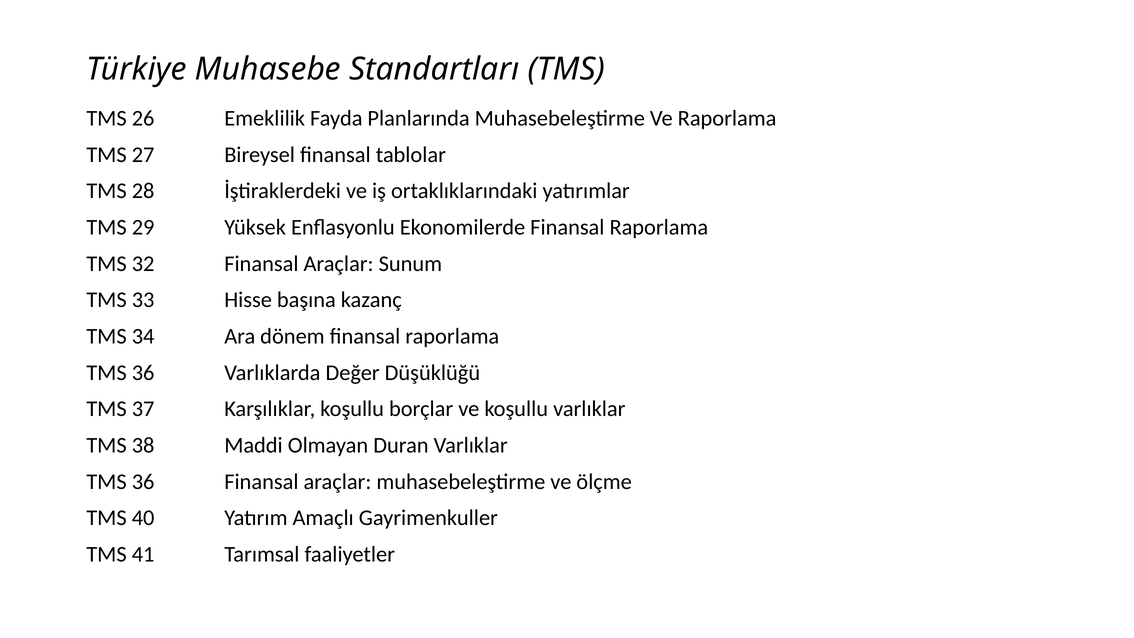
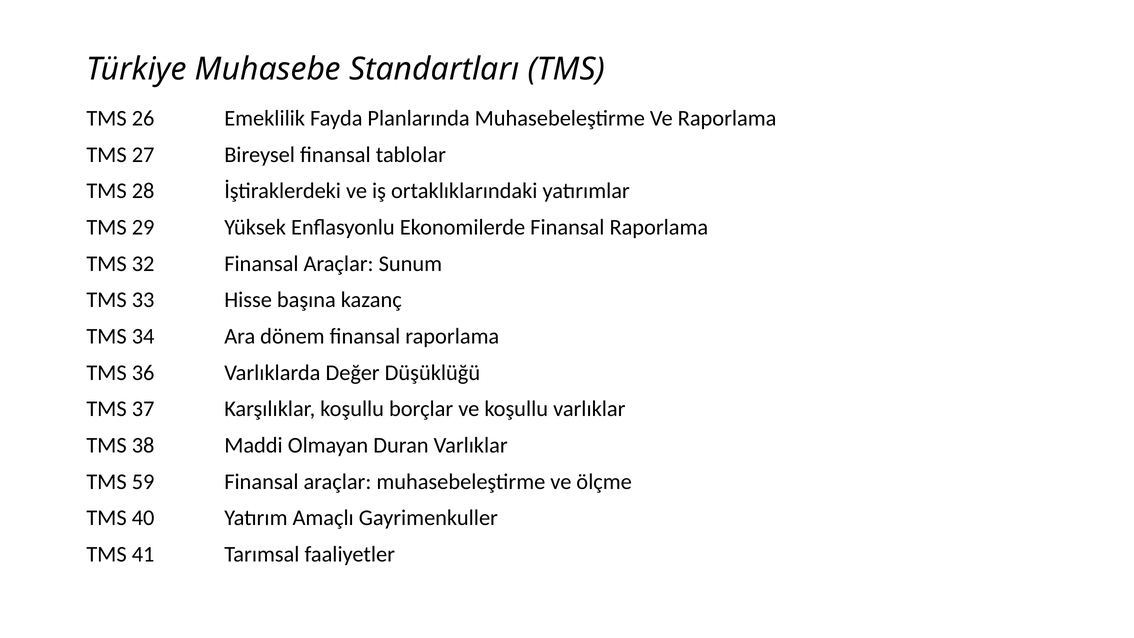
36: 36 -> 59 (143, 482)
